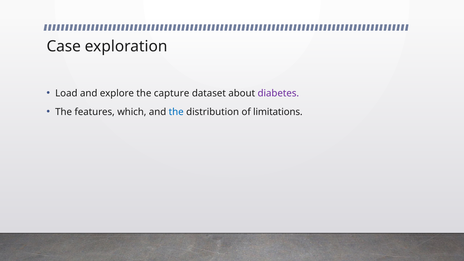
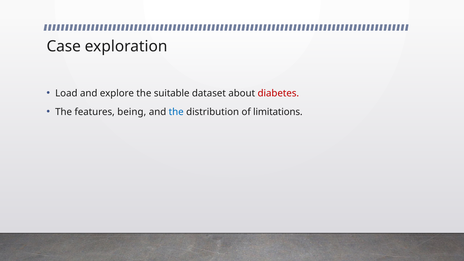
capture: capture -> suitable (172, 93)
diabetes colour: purple -> red (278, 93)
which: which -> being (132, 112)
